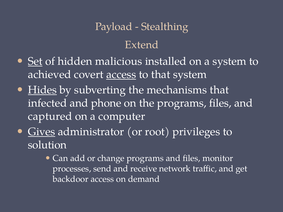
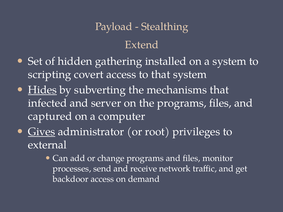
Set underline: present -> none (35, 61)
malicious: malicious -> gathering (119, 61)
achieved: achieved -> scripting (50, 75)
access underline: present -> none (121, 75)
phone: phone -> server (106, 103)
solution: solution -> external (47, 145)
